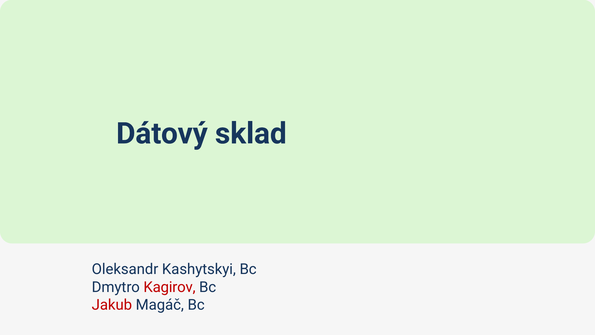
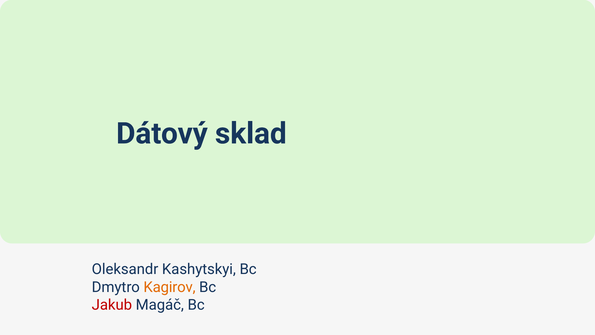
Kagirov colour: red -> orange (170, 287)
